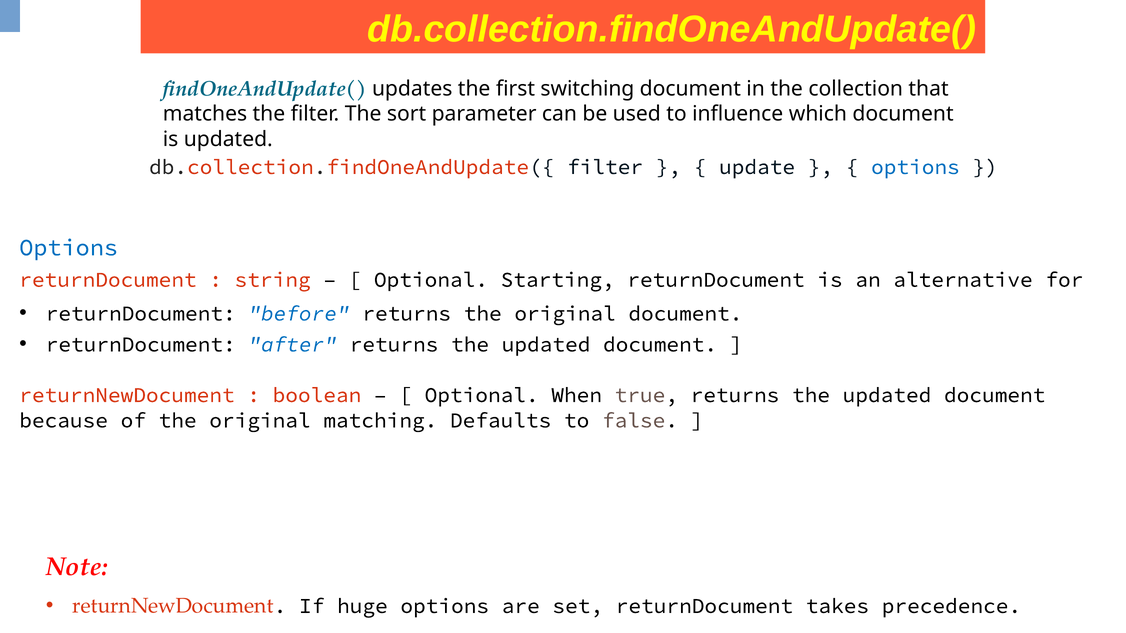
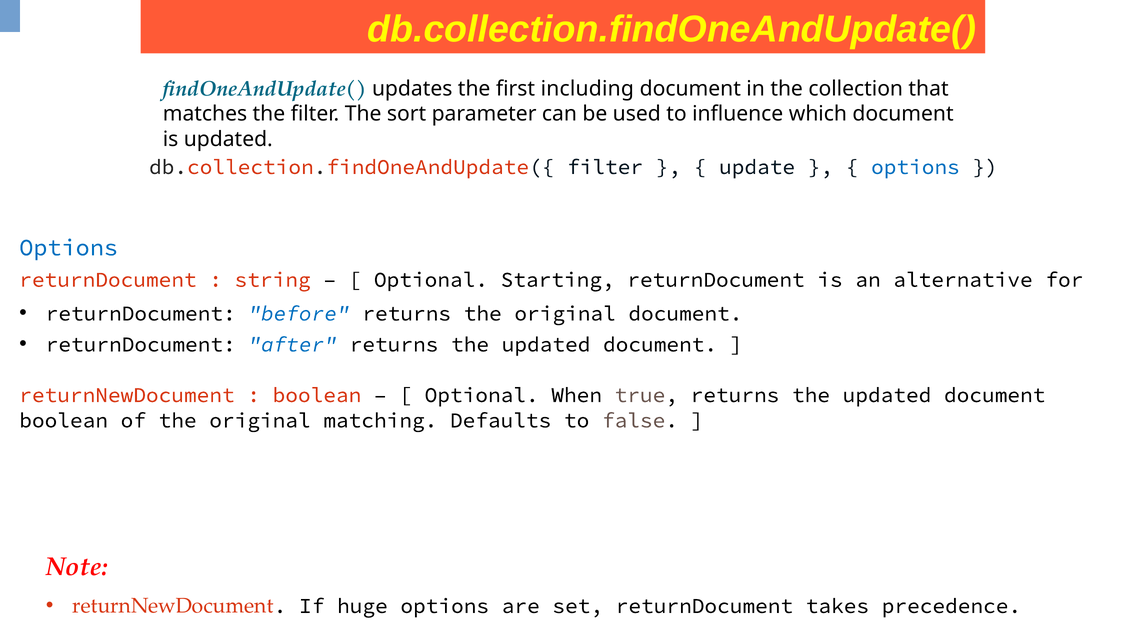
switching: switching -> including (587, 89)
because: because -> boolean (64, 421)
